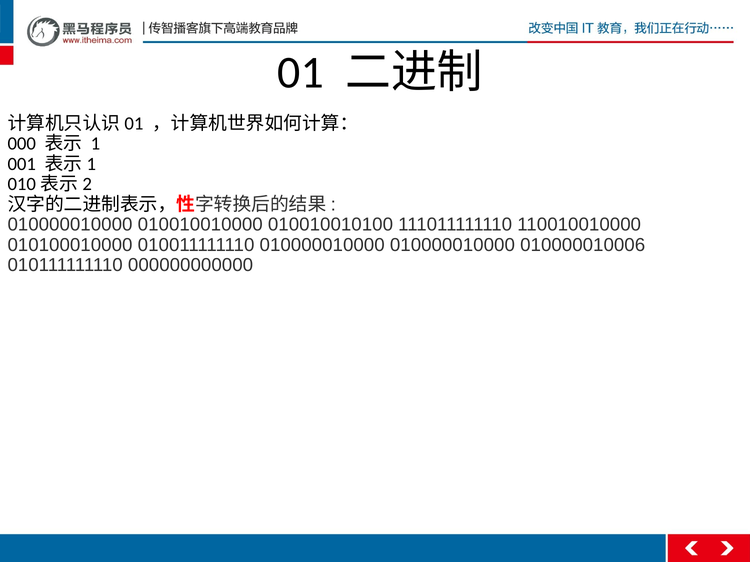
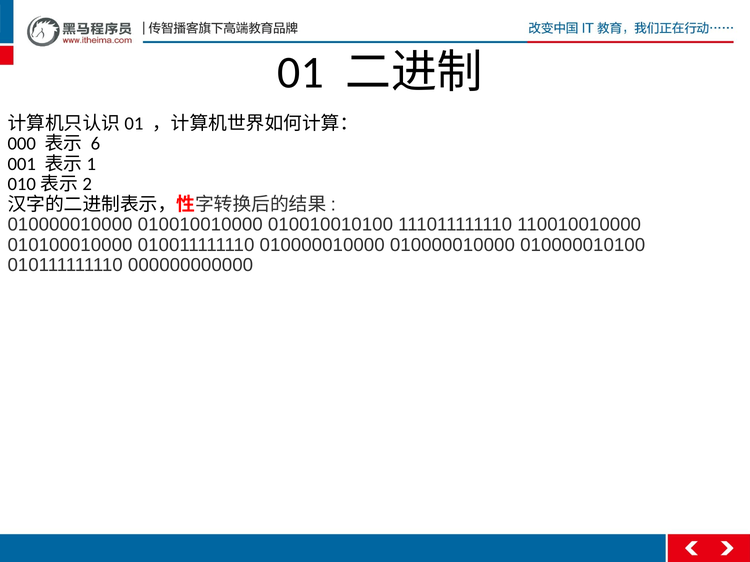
1: 1 -> 6 (95, 144)
010000010006: 010000010006 -> 010000010100 (583, 245)
